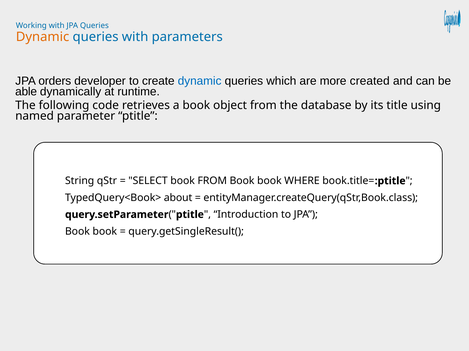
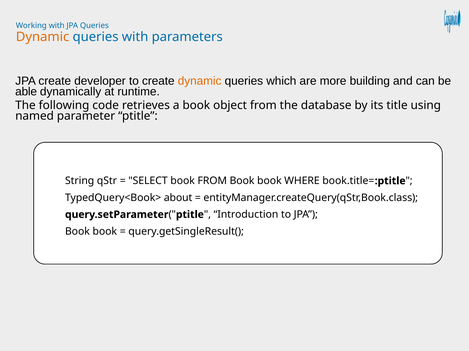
JPA orders: orders -> create (55, 81)
dynamic colour: blue -> orange (200, 81)
created: created -> building (370, 81)
